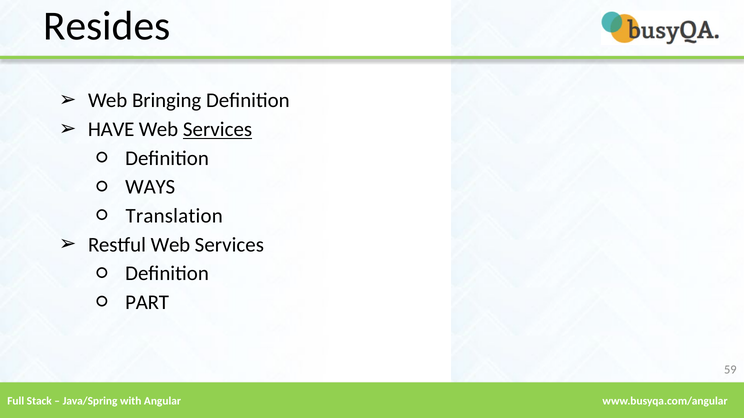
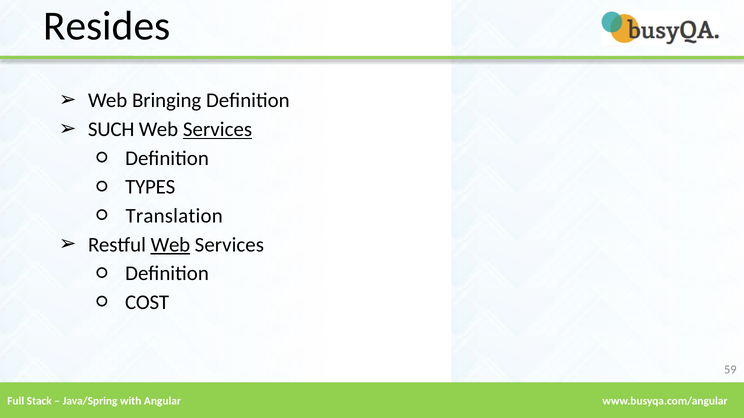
HAVE: HAVE -> SUCH (111, 130)
WAYS: WAYS -> TYPES (150, 187)
Web underline: none -> present (170, 245)
PART: PART -> COST (147, 303)
